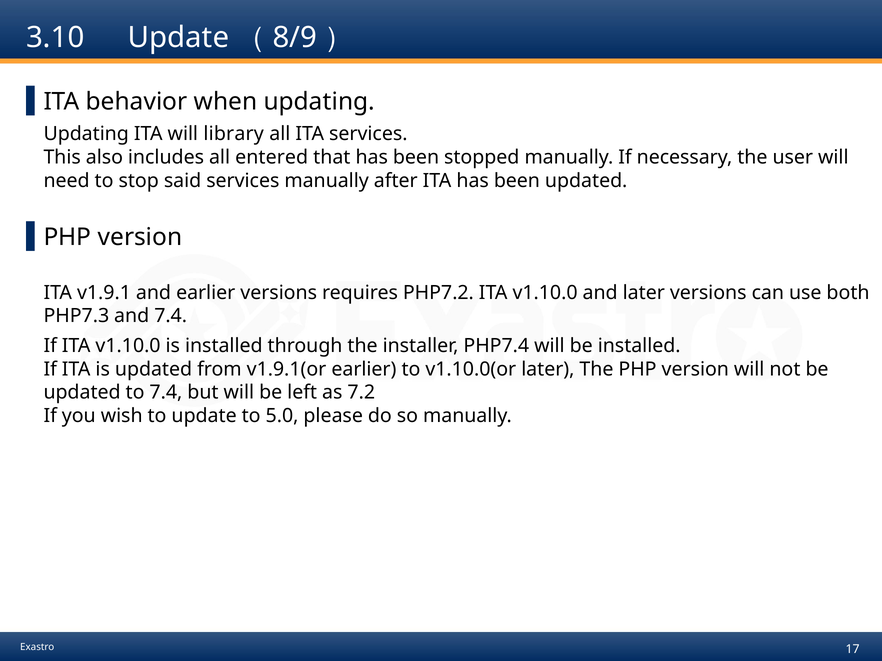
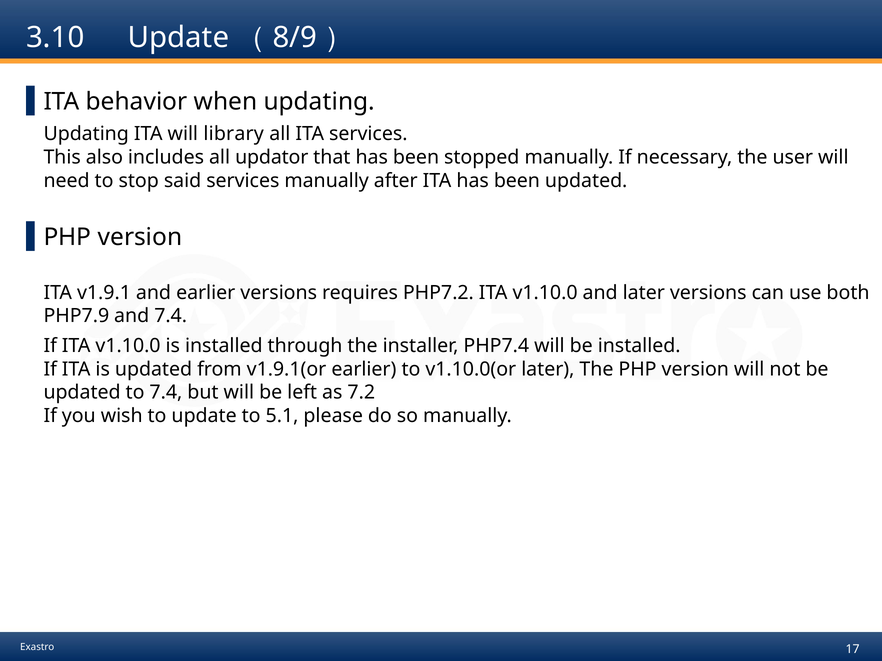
entered: entered -> updator (272, 157)
PHP7.3: PHP7.3 -> PHP7.9 (76, 316)
5.0: 5.0 -> 5.1 (282, 416)
